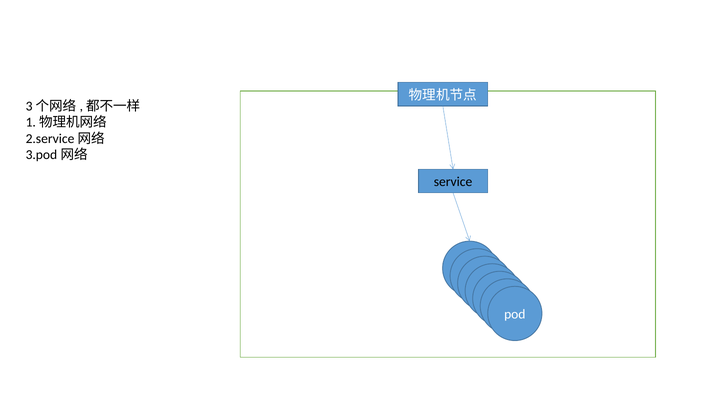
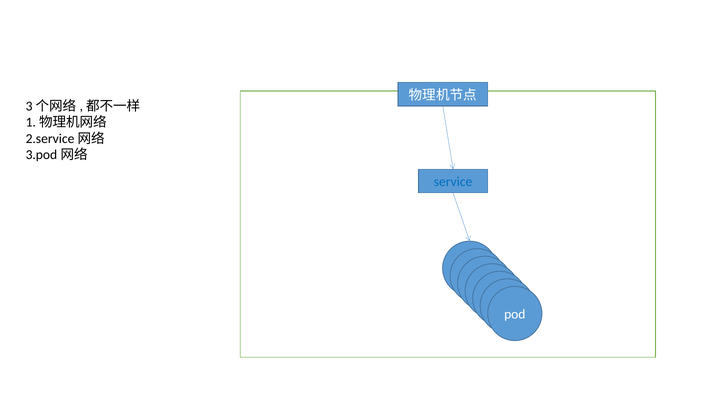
service colour: black -> blue (453, 182)
